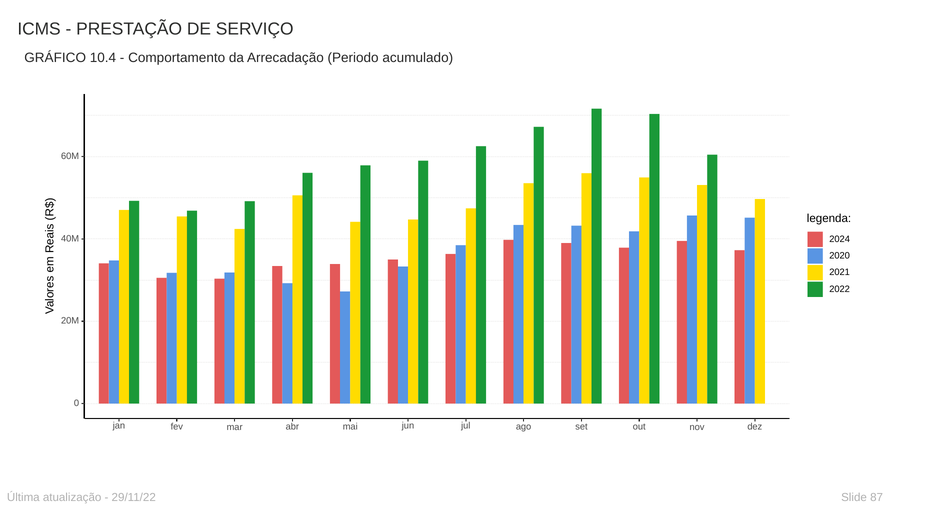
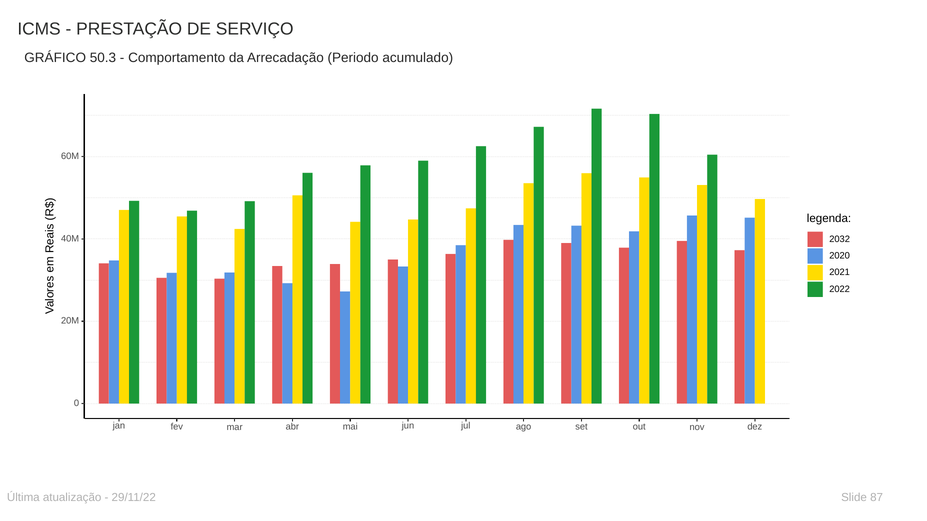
10.4: 10.4 -> 50.3 (103, 58)
2024: 2024 -> 2032 (840, 239)
